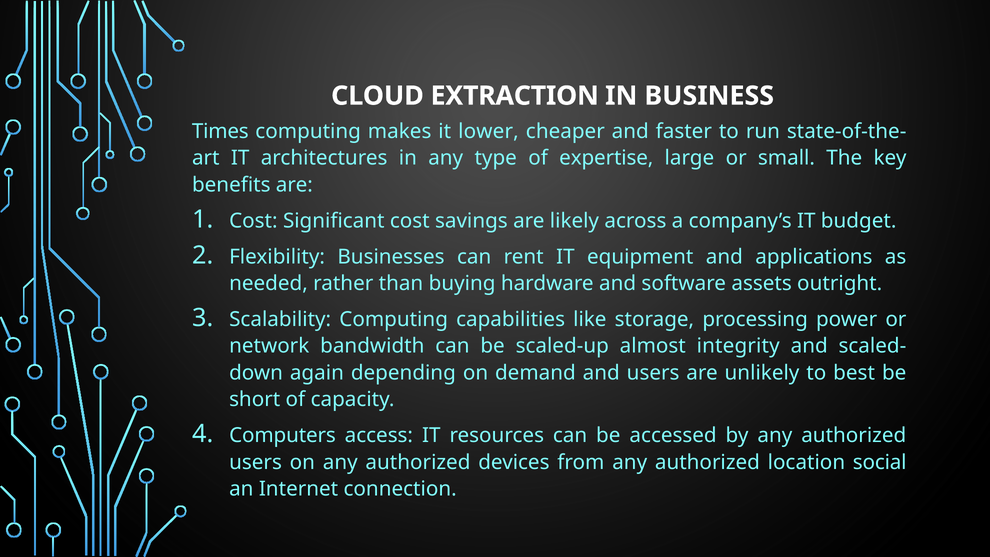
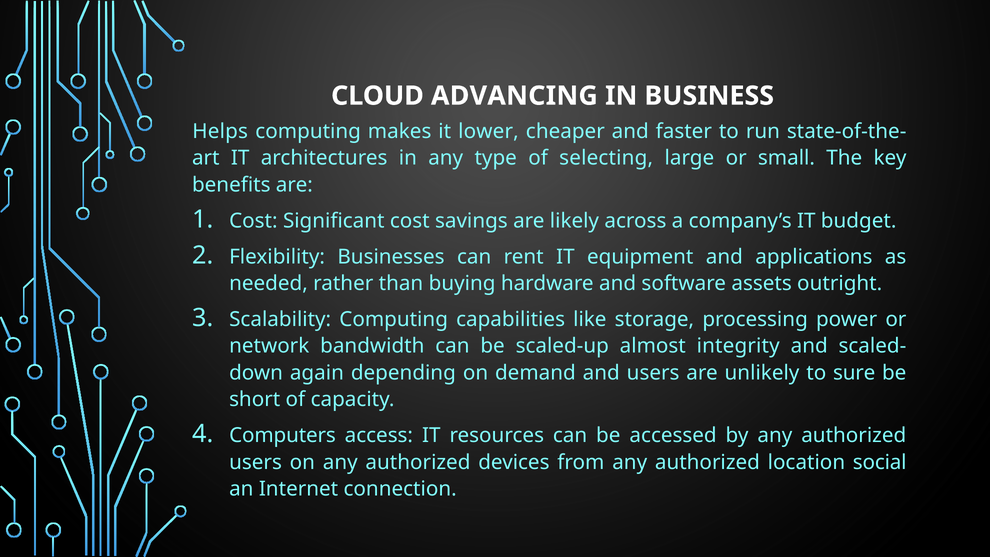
EXTRACTION: EXTRACTION -> ADVANCING (514, 96)
Times: Times -> Helps (220, 131)
expertise: expertise -> selecting (606, 158)
best: best -> sure (854, 373)
